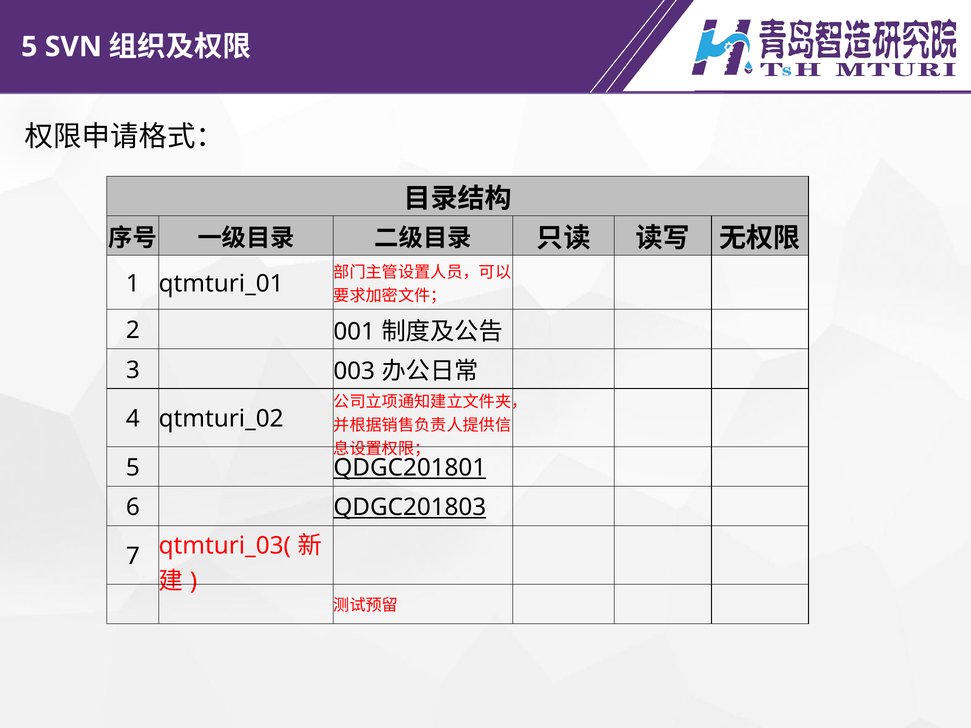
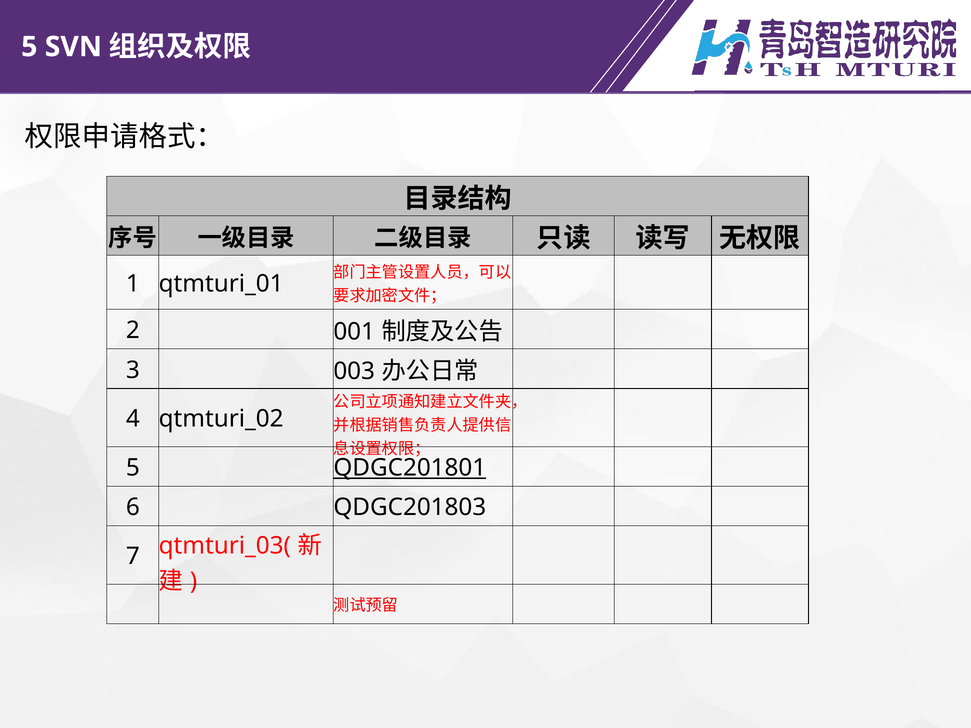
QDGC201803 underline: present -> none (410, 508)
